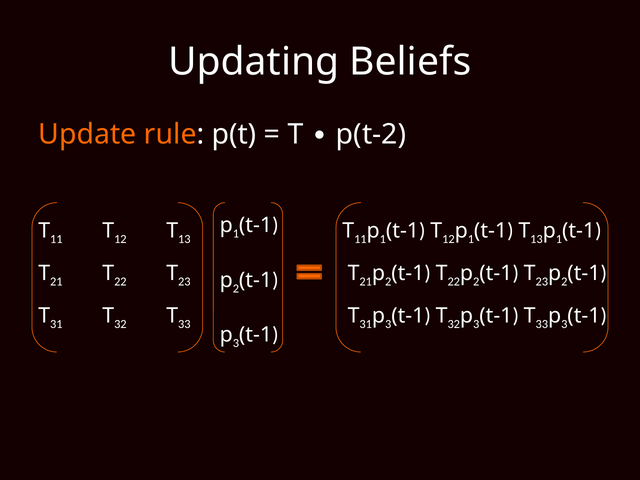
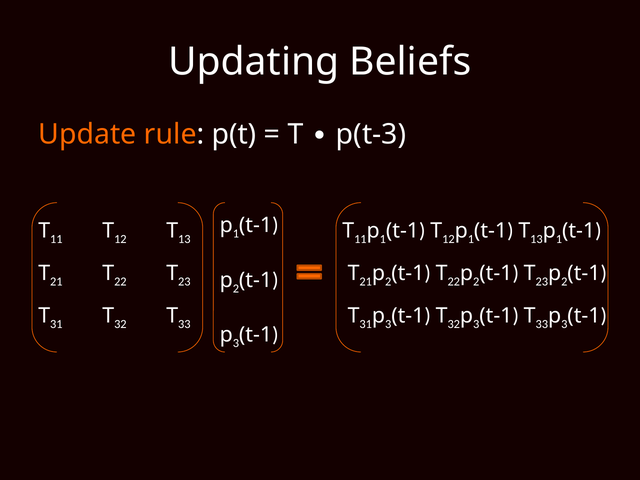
p(t-2: p(t-2 -> p(t-3 (371, 134)
